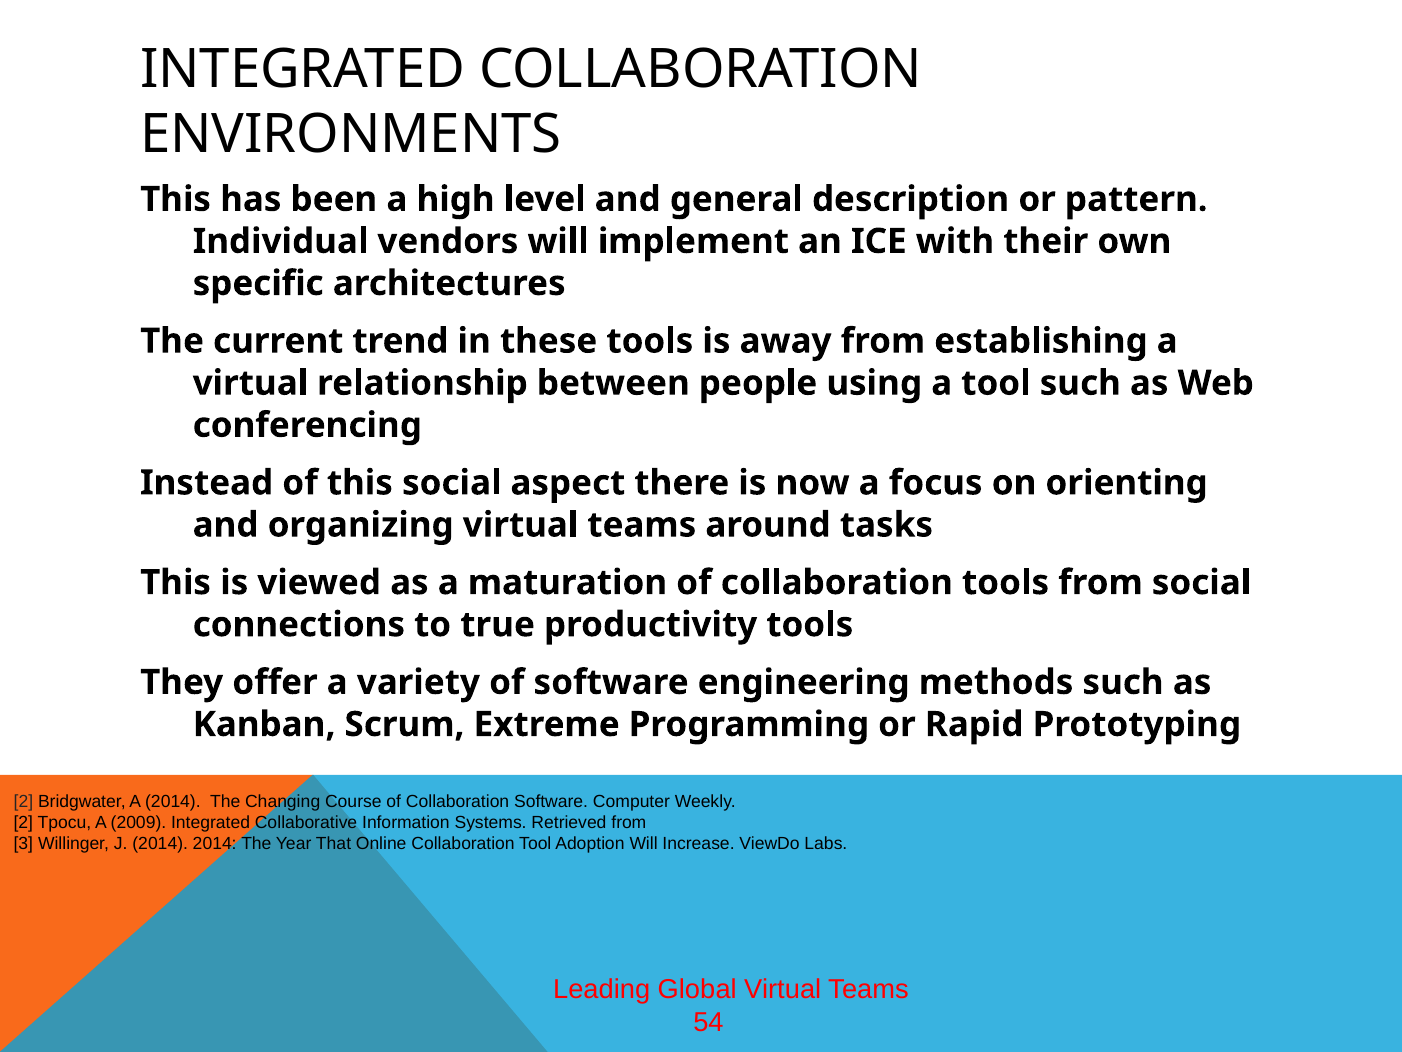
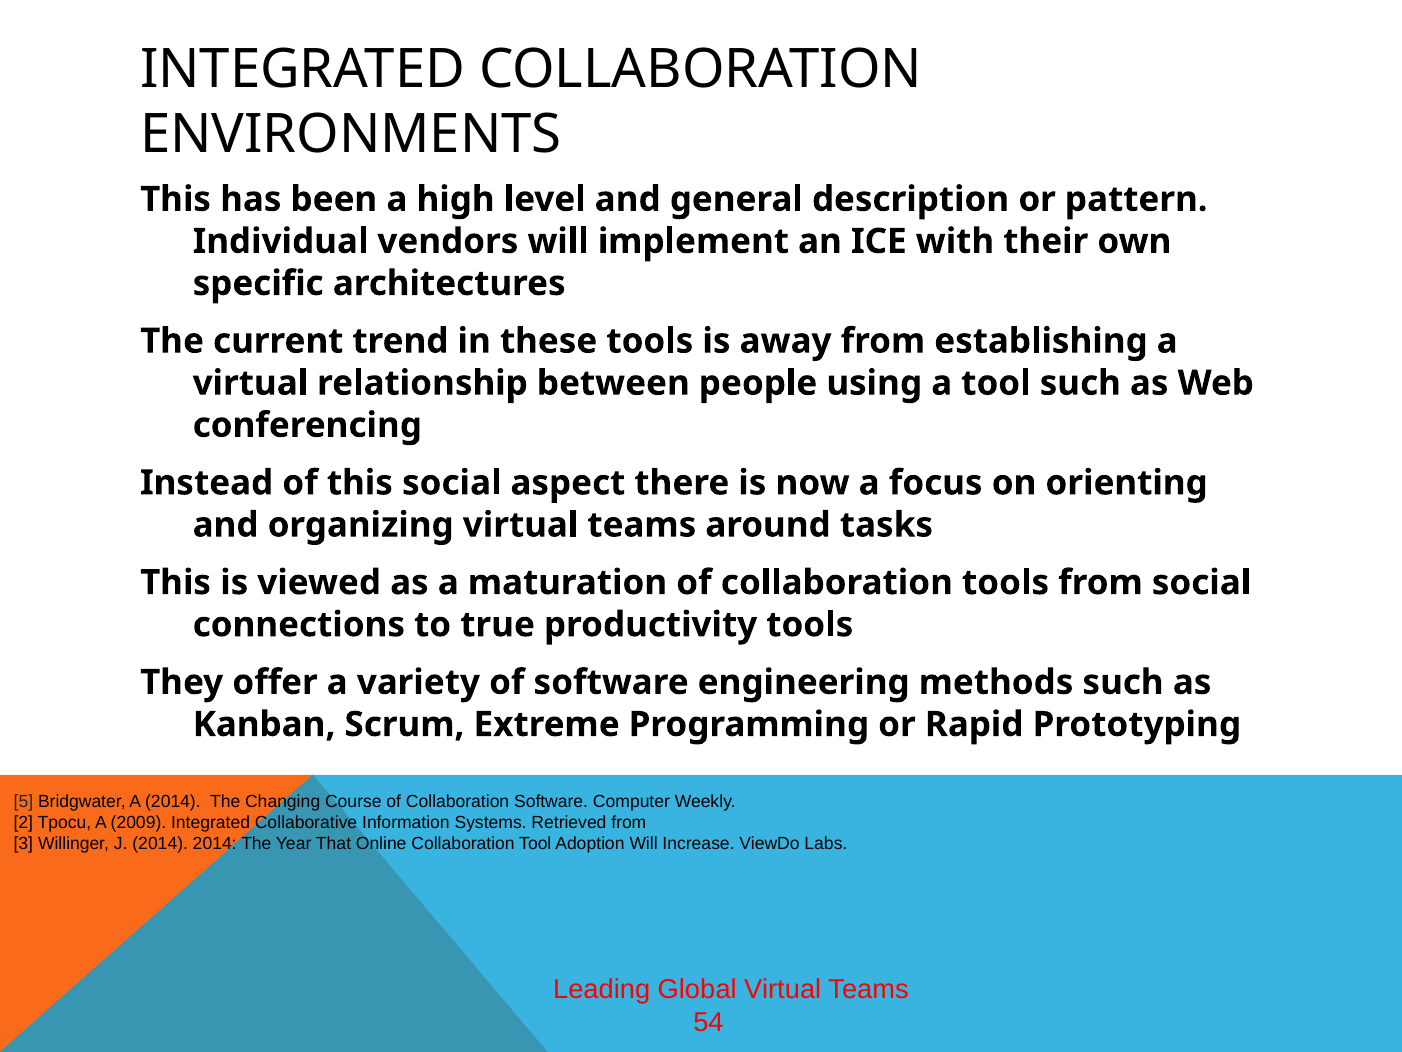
2: 2 -> 5 (23, 801)
